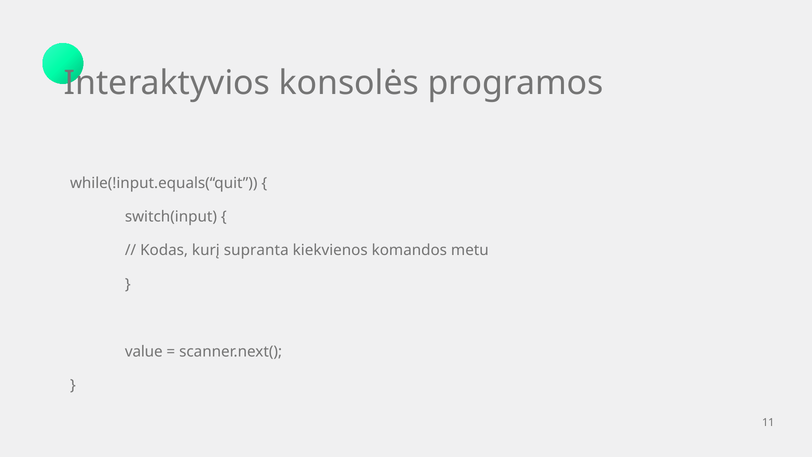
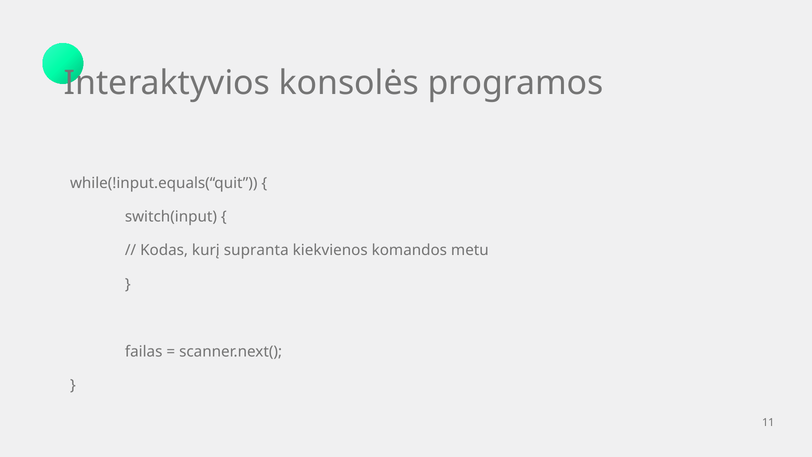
value: value -> failas (144, 352)
